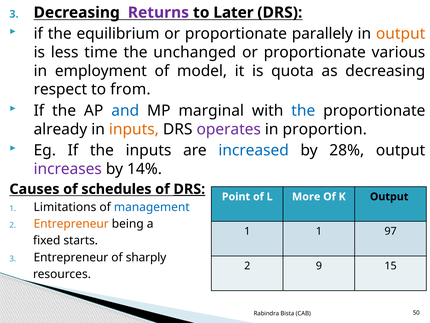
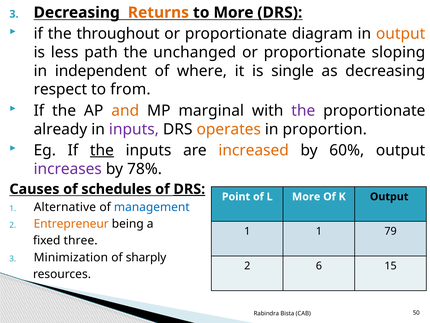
Returns colour: purple -> orange (158, 13)
to Later: Later -> More (233, 13)
equilibrium: equilibrium -> throughout (118, 34)
parallely: parallely -> diagram (322, 34)
time: time -> path (101, 52)
various: various -> sloping (398, 52)
employment: employment -> independent (101, 71)
model: model -> where (202, 71)
quota: quota -> single (293, 71)
and colour: blue -> orange (125, 110)
the colour: blue -> purple (303, 110)
inputs colour: orange -> purple (134, 129)
operates colour: purple -> orange (229, 129)
the underline: none -> present (102, 150)
increased colour: blue -> orange (254, 150)
28%: 28% -> 60% (347, 150)
14%: 14% -> 78% (145, 169)
Limitations: Limitations -> Alternative (65, 207)
97: 97 -> 79 (391, 231)
starts: starts -> three (81, 240)
Entrepreneur: Entrepreneur -> Minimization (71, 257)
9: 9 -> 6 (319, 266)
